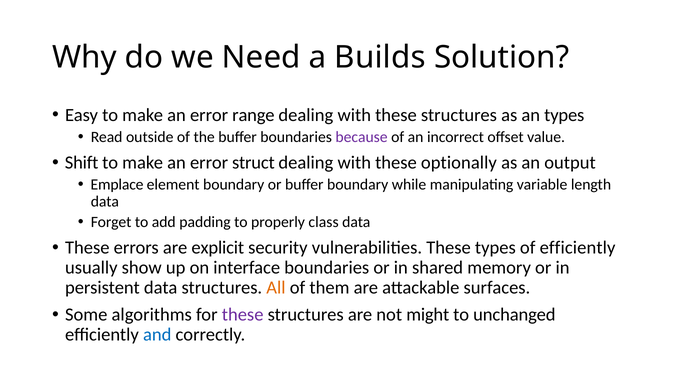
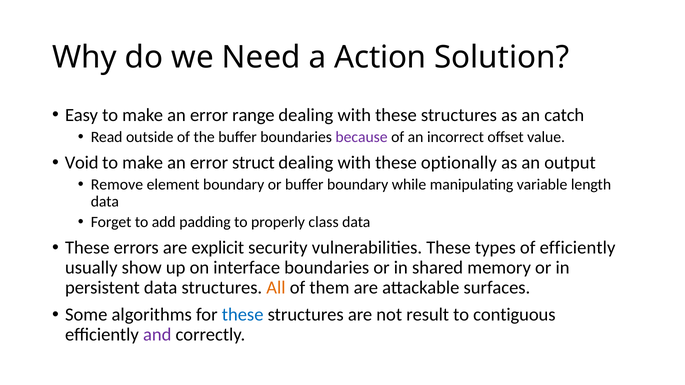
Builds: Builds -> Action (380, 58)
an types: types -> catch (564, 115)
Shift: Shift -> Void (82, 163)
Emplace: Emplace -> Remove (117, 185)
these colour: purple -> blue (243, 315)
might: might -> result (428, 315)
unchanged: unchanged -> contiguous (514, 315)
and colour: blue -> purple (157, 335)
